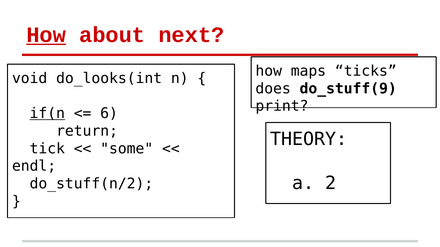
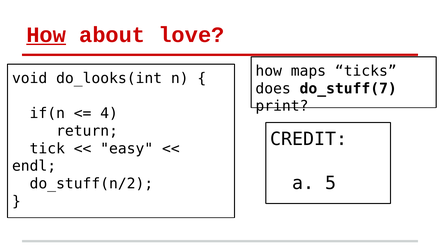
next: next -> love (191, 35)
do_stuff(9: do_stuff(9 -> do_stuff(7 (348, 89)
if(n underline: present -> none (47, 114)
6: 6 -> 4 (109, 114)
THEORY: THEORY -> CREDIT (309, 140)
some: some -> easy (127, 149)
2: 2 -> 5 (331, 184)
